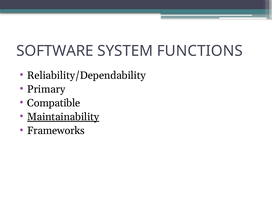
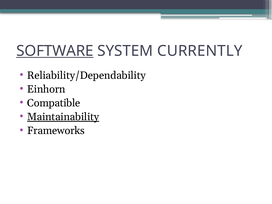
SOFTWARE underline: none -> present (55, 51)
FUNCTIONS: FUNCTIONS -> CURRENTLY (200, 51)
Primary: Primary -> Einhorn (46, 89)
